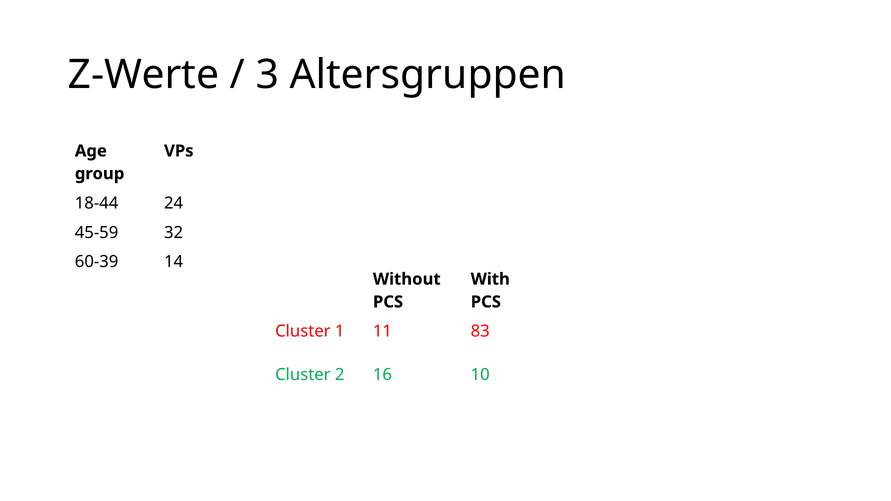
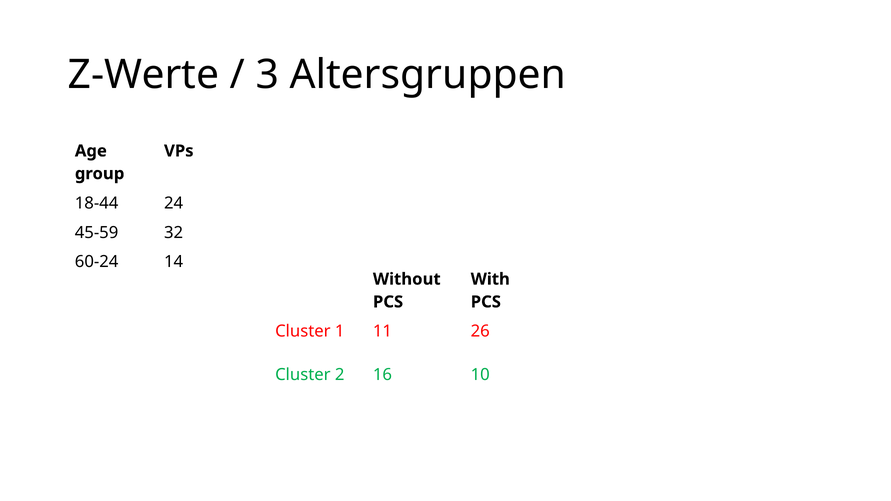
60-39: 60-39 -> 60-24 (97, 262)
83: 83 -> 26 (480, 331)
